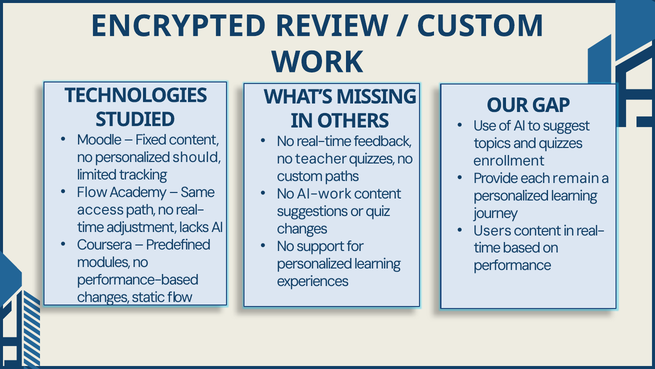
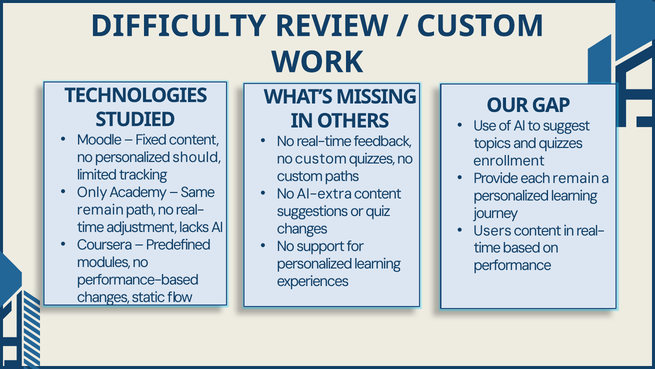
ENCRYPTED: ENCRYPTED -> DIFFICULTY (178, 26)
teacher: teacher -> custom (321, 159)
Flow: Flow -> Only (92, 192)
AI-work: AI-work -> AI-extra (324, 193)
access: access -> remain (100, 210)
